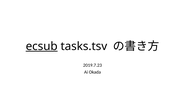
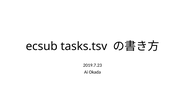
ecsub underline: present -> none (42, 46)
